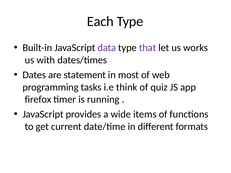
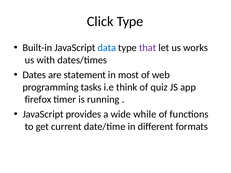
Each: Each -> Click (100, 21)
data colour: purple -> blue (107, 48)
items: items -> while (145, 114)
